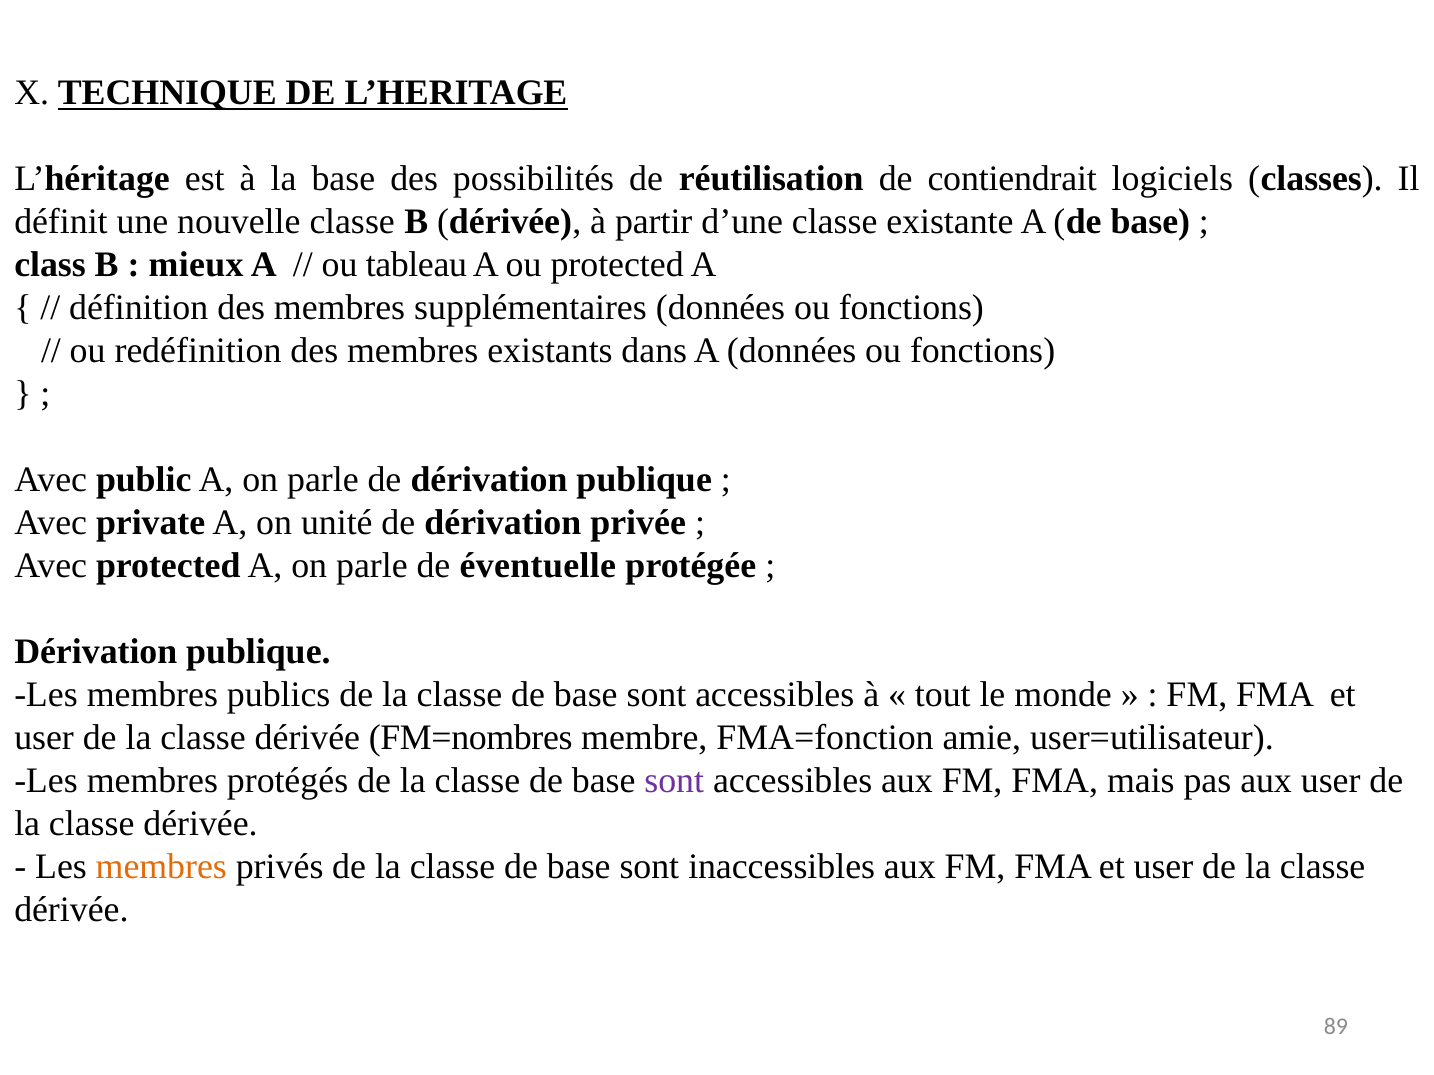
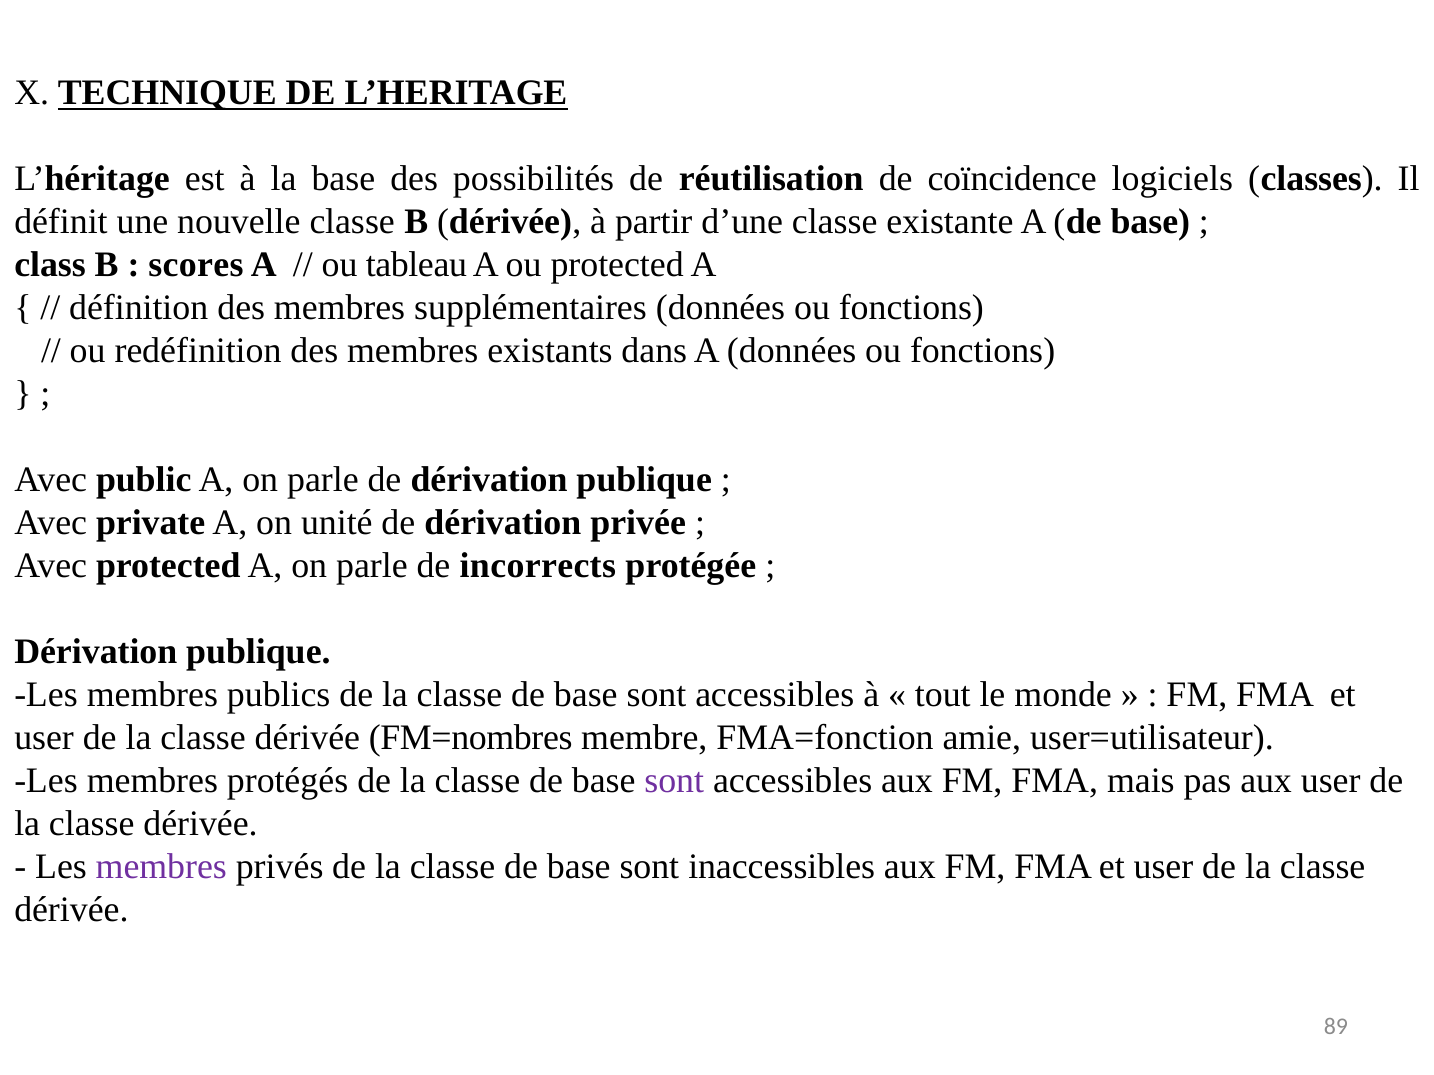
contiendrait: contiendrait -> coïncidence (1012, 179)
mieux: mieux -> scores (196, 265)
éventuelle: éventuelle -> incorrects (538, 566)
membres colour: orange -> purple (161, 868)
